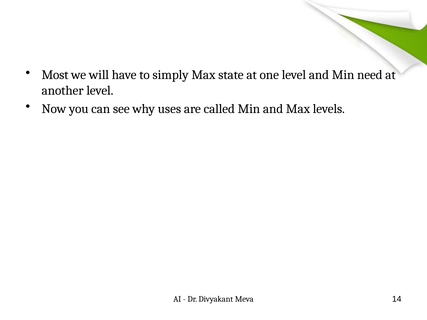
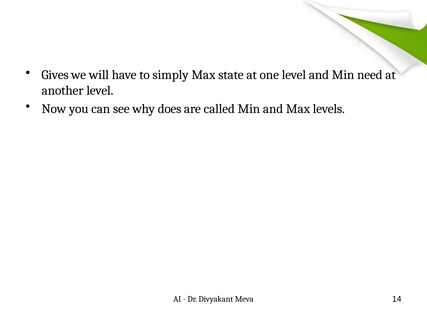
Most: Most -> Gives (55, 75)
uses: uses -> does (170, 109)
